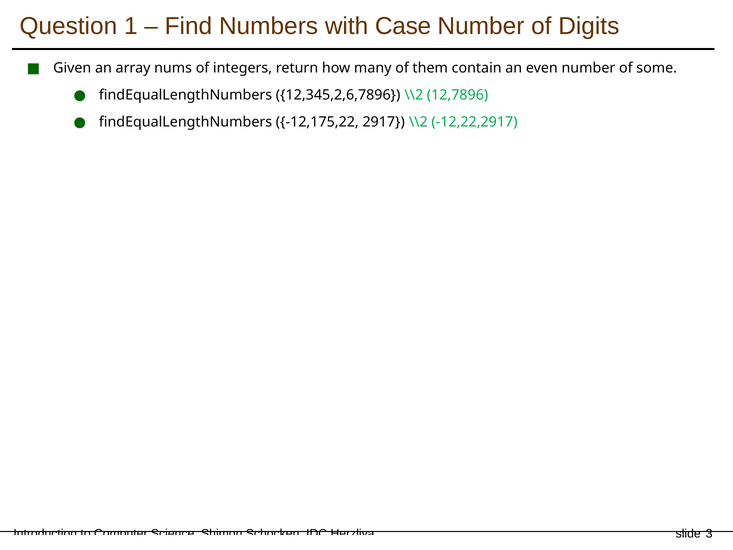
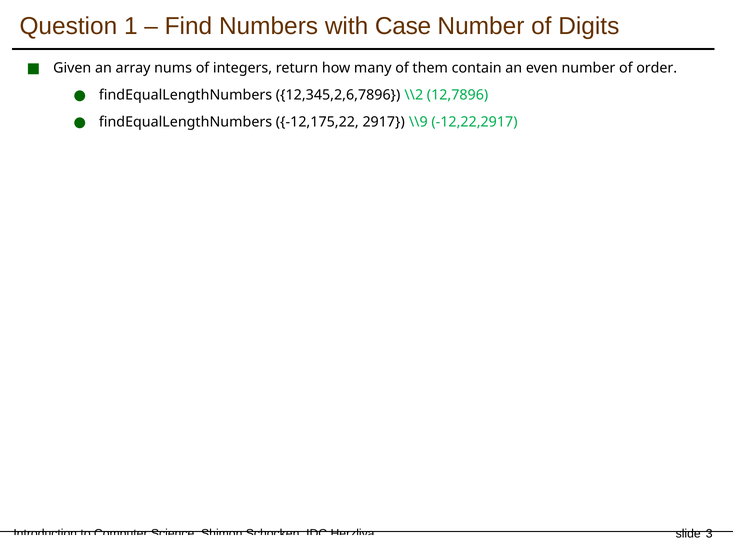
some: some -> order (657, 68)
2917 \\2: \\2 -> \\9 (418, 122)
